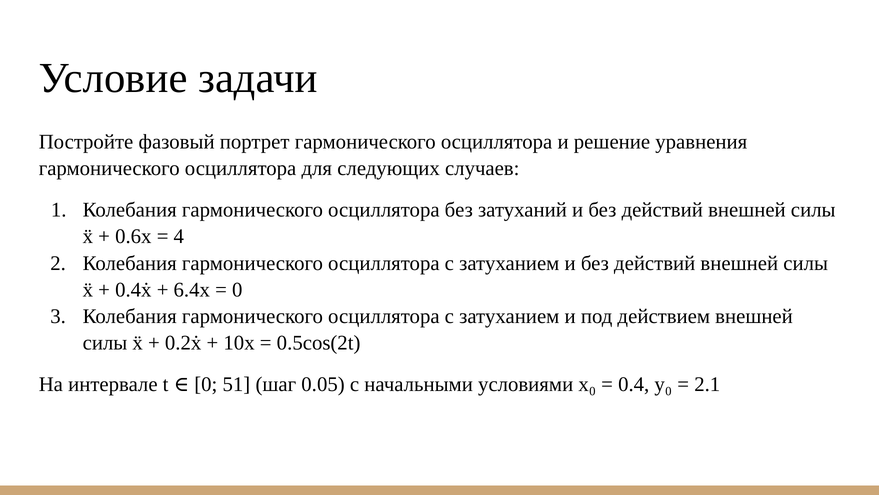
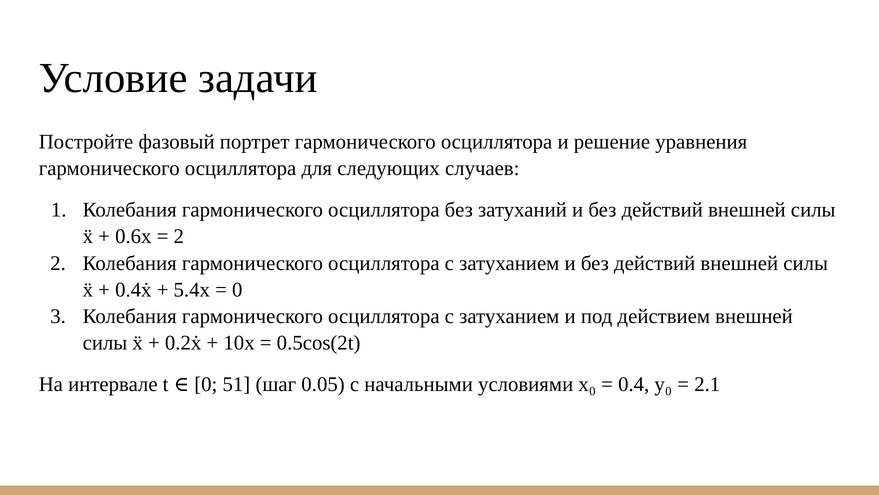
4: 4 -> 2 (179, 236)
6.4x: 6.4x -> 5.4x (192, 289)
